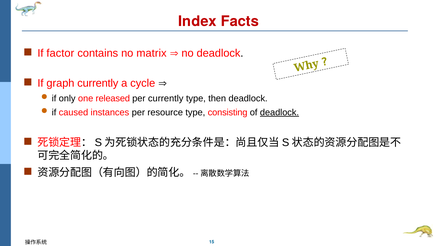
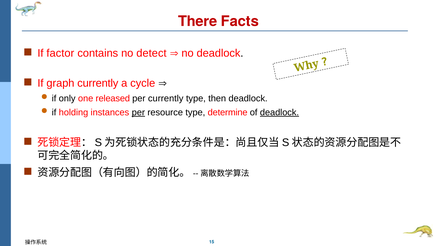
Index: Index -> There (198, 21)
matrix: matrix -> detect (151, 53)
caused: caused -> holding (73, 112)
per underline: none -> present (138, 112)
consisting: consisting -> determine (228, 112)
